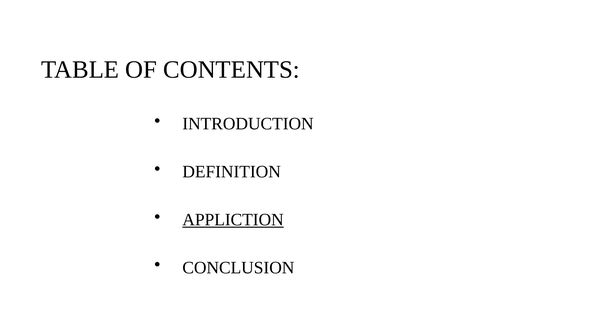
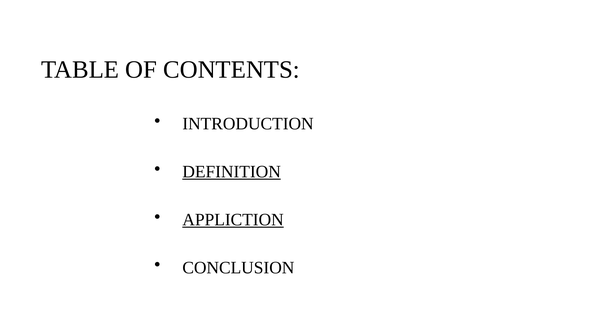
DEFINITION underline: none -> present (232, 172)
